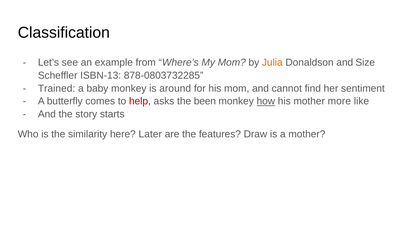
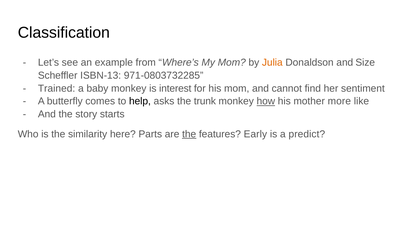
878-0803732285: 878-0803732285 -> 971-0803732285 (164, 75)
around: around -> interest (175, 88)
help colour: red -> black (140, 101)
been: been -> trunk (205, 101)
Later: Later -> Parts (150, 134)
the underline: none -> present (189, 134)
Draw: Draw -> Early (255, 134)
a mother: mother -> predict (307, 134)
